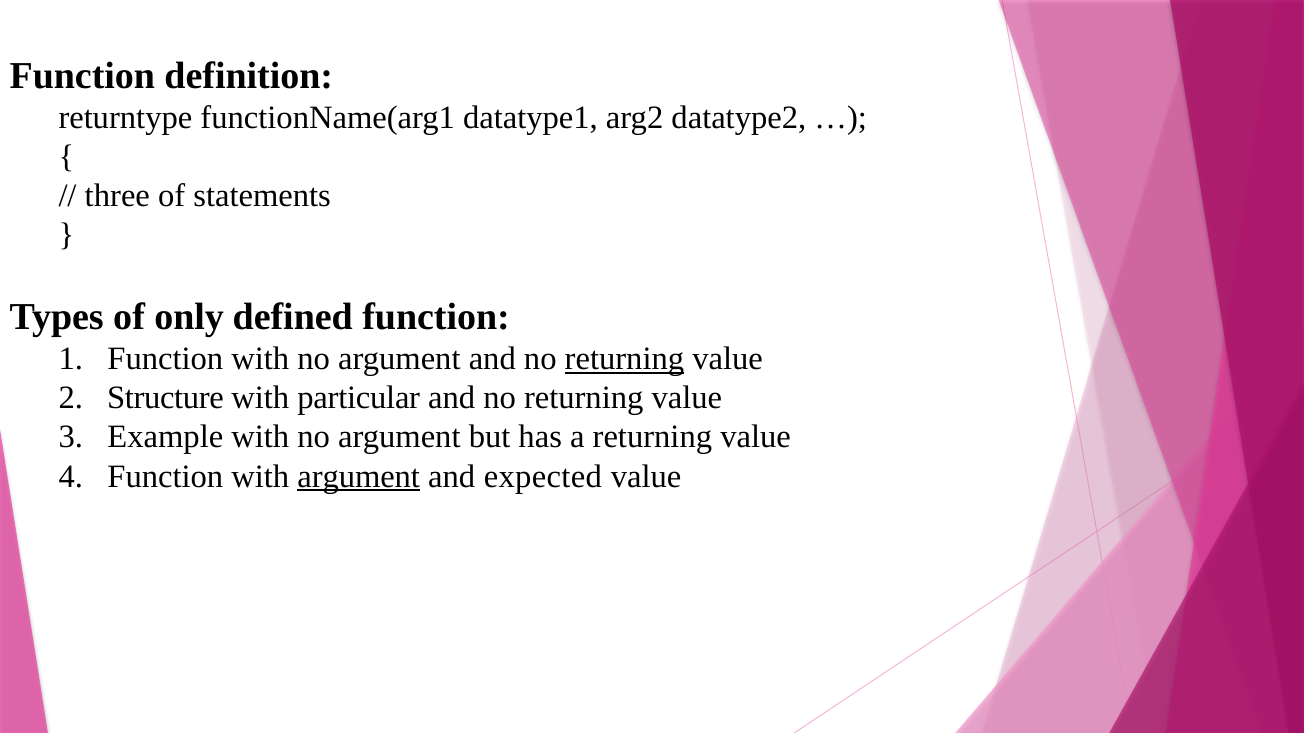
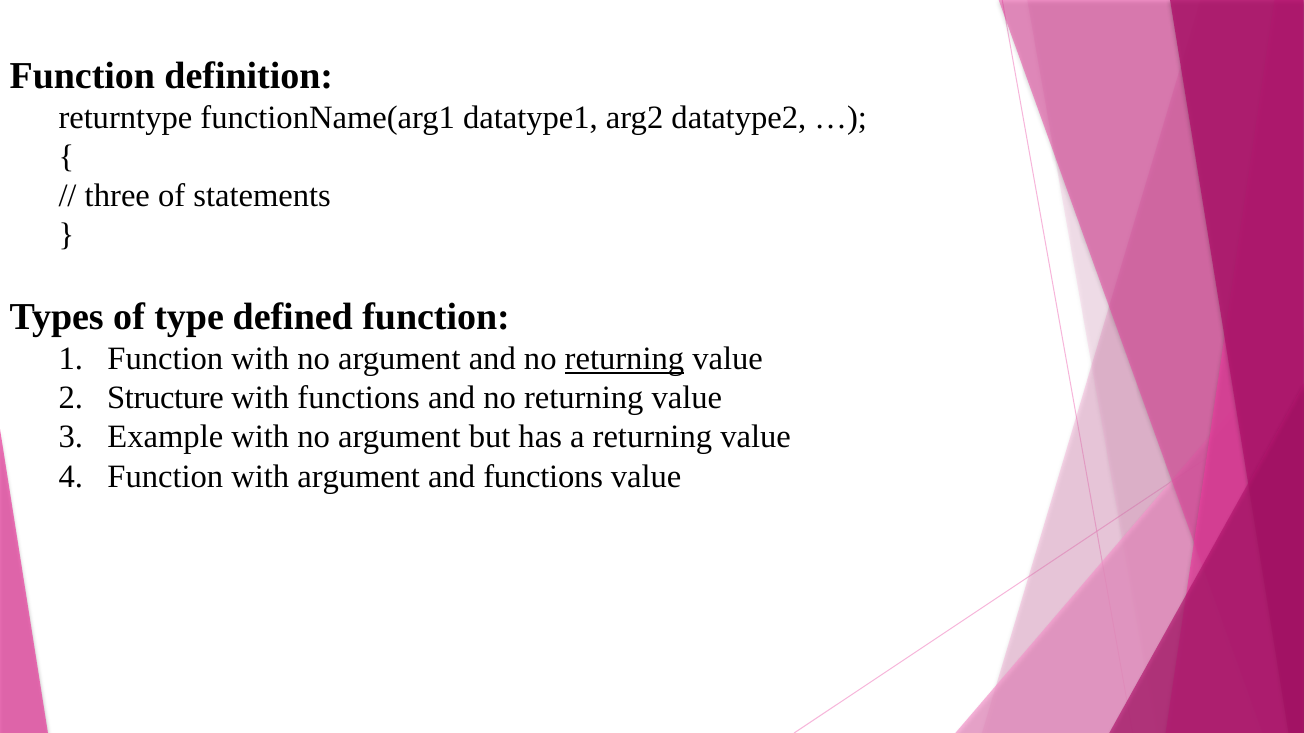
only: only -> type (189, 317)
with particular: particular -> functions (359, 398)
argument underline: present -> none (359, 477)
and expected: expected -> functions (543, 477)
